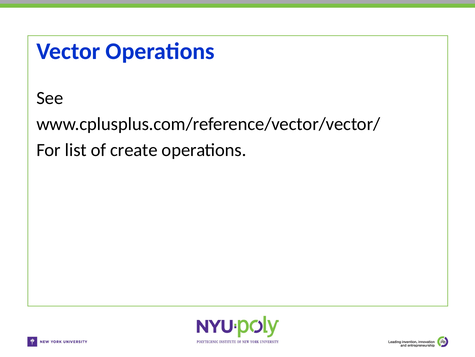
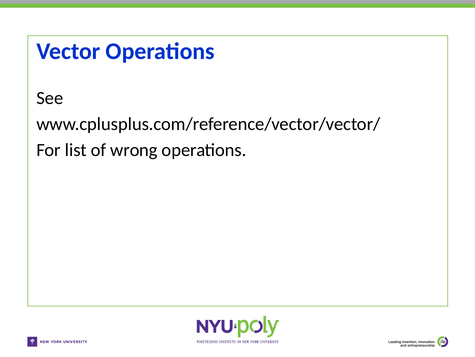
create: create -> wrong (134, 150)
